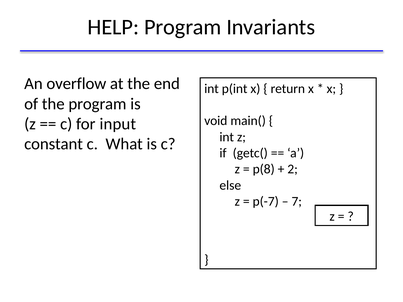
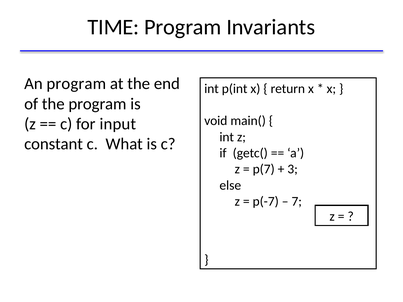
HELP: HELP -> TIME (113, 27)
An overflow: overflow -> program (76, 84)
p(8: p(8 -> p(7 (264, 169)
2: 2 -> 3 (293, 169)
